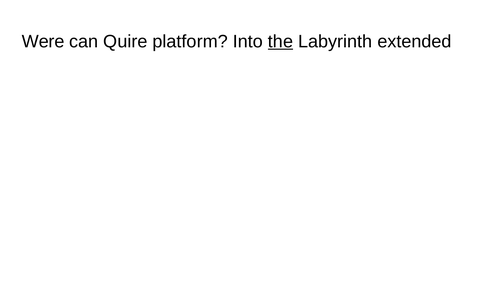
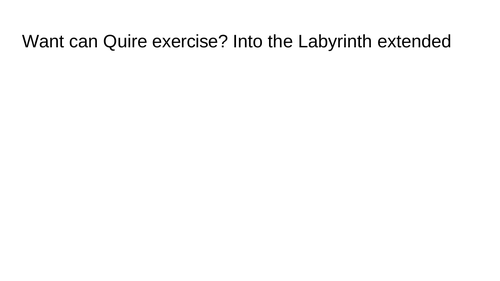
Were: Were -> Want (43, 41)
platform: platform -> exercise (190, 41)
the underline: present -> none (281, 41)
